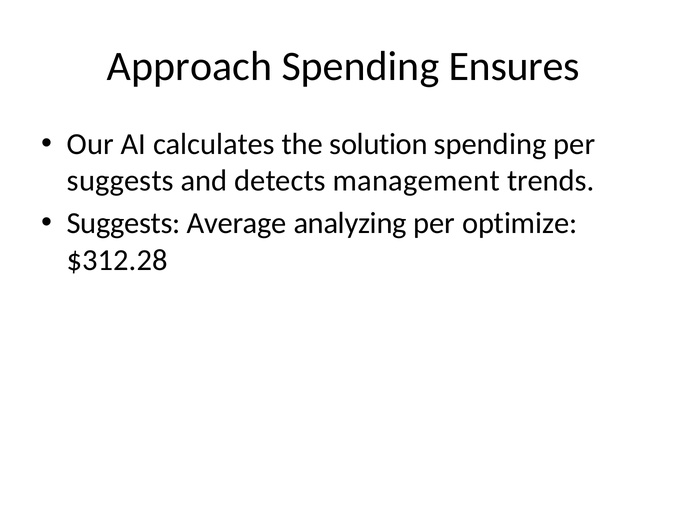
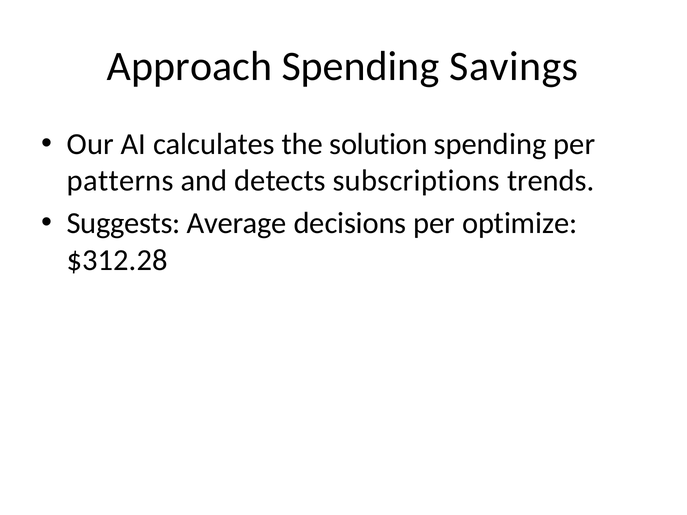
Ensures: Ensures -> Savings (514, 67)
suggests: suggests -> patterns (120, 181)
management: management -> subscriptions (416, 181)
analyzing: analyzing -> decisions (350, 224)
